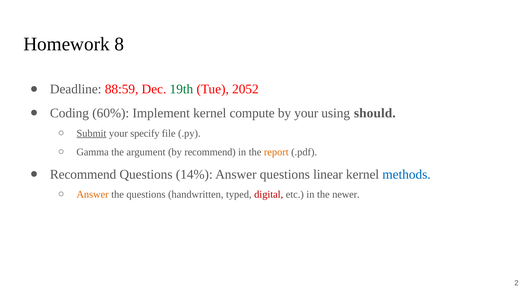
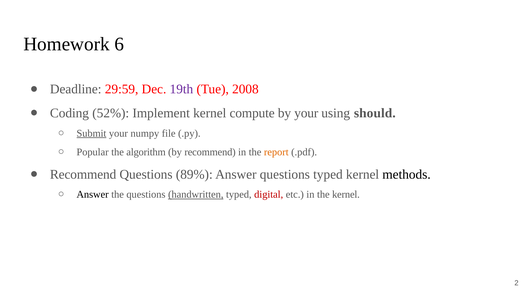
8: 8 -> 6 (119, 44)
88:59: 88:59 -> 29:59 (122, 89)
19th colour: green -> purple (181, 89)
2052: 2052 -> 2008 (245, 89)
60%: 60% -> 52% (111, 113)
specify: specify -> numpy (145, 133)
Gamma: Gamma -> Popular (93, 152)
argument: argument -> algorithm (146, 152)
14%: 14% -> 89% (194, 174)
questions linear: linear -> typed (328, 174)
methods colour: blue -> black (407, 174)
Answer colour: orange -> black (93, 194)
handwritten underline: none -> present (196, 194)
the newer: newer -> kernel (346, 194)
